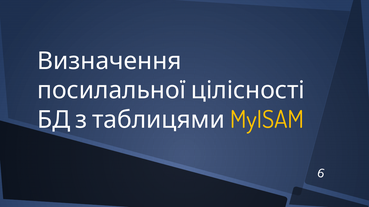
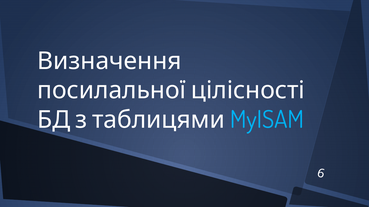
MyISAM colour: yellow -> light blue (267, 120)
